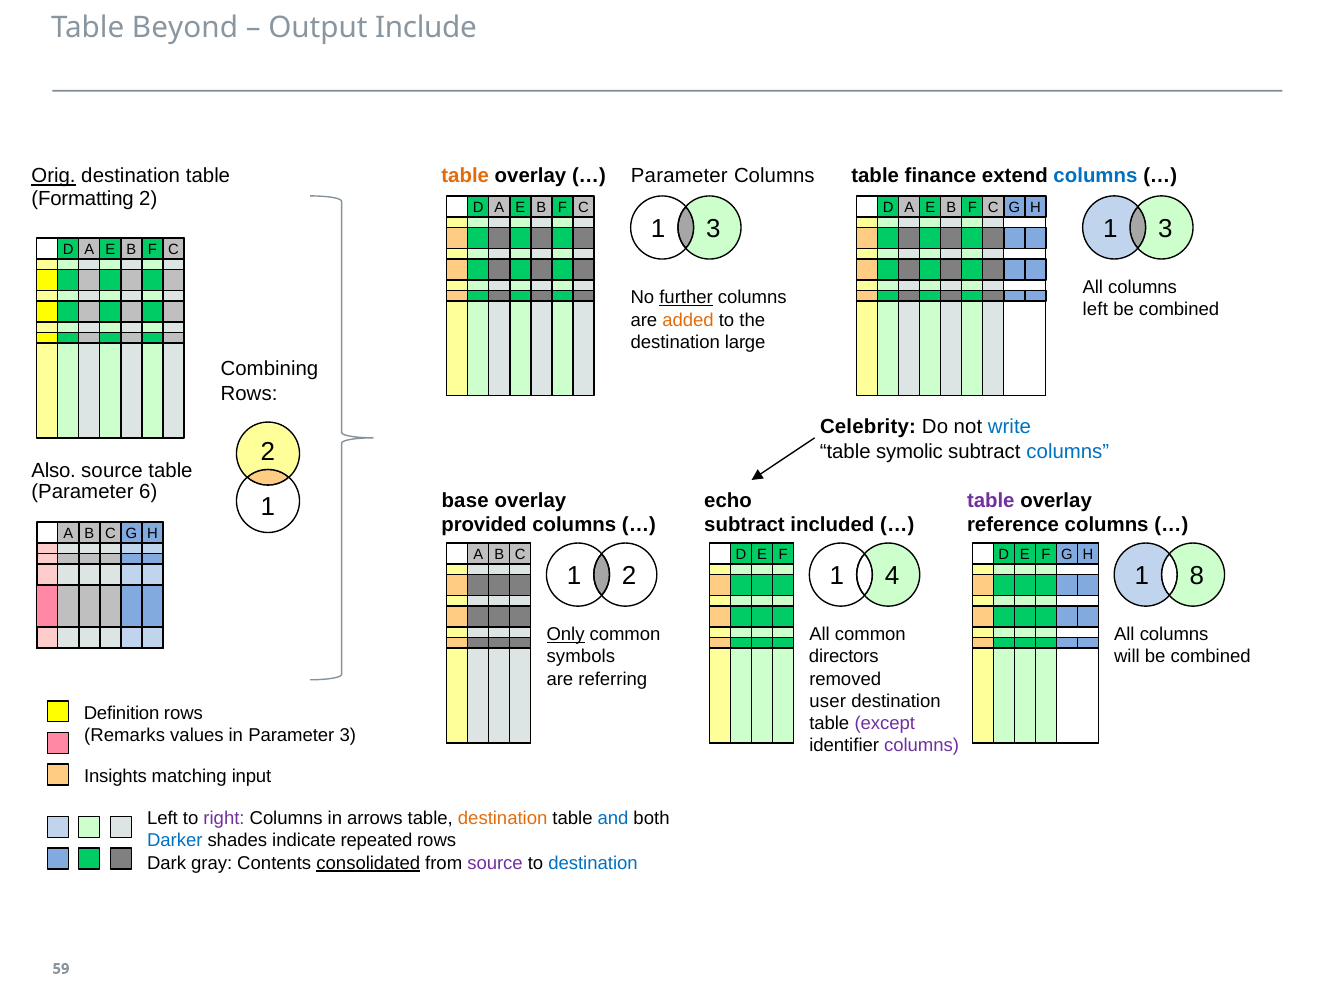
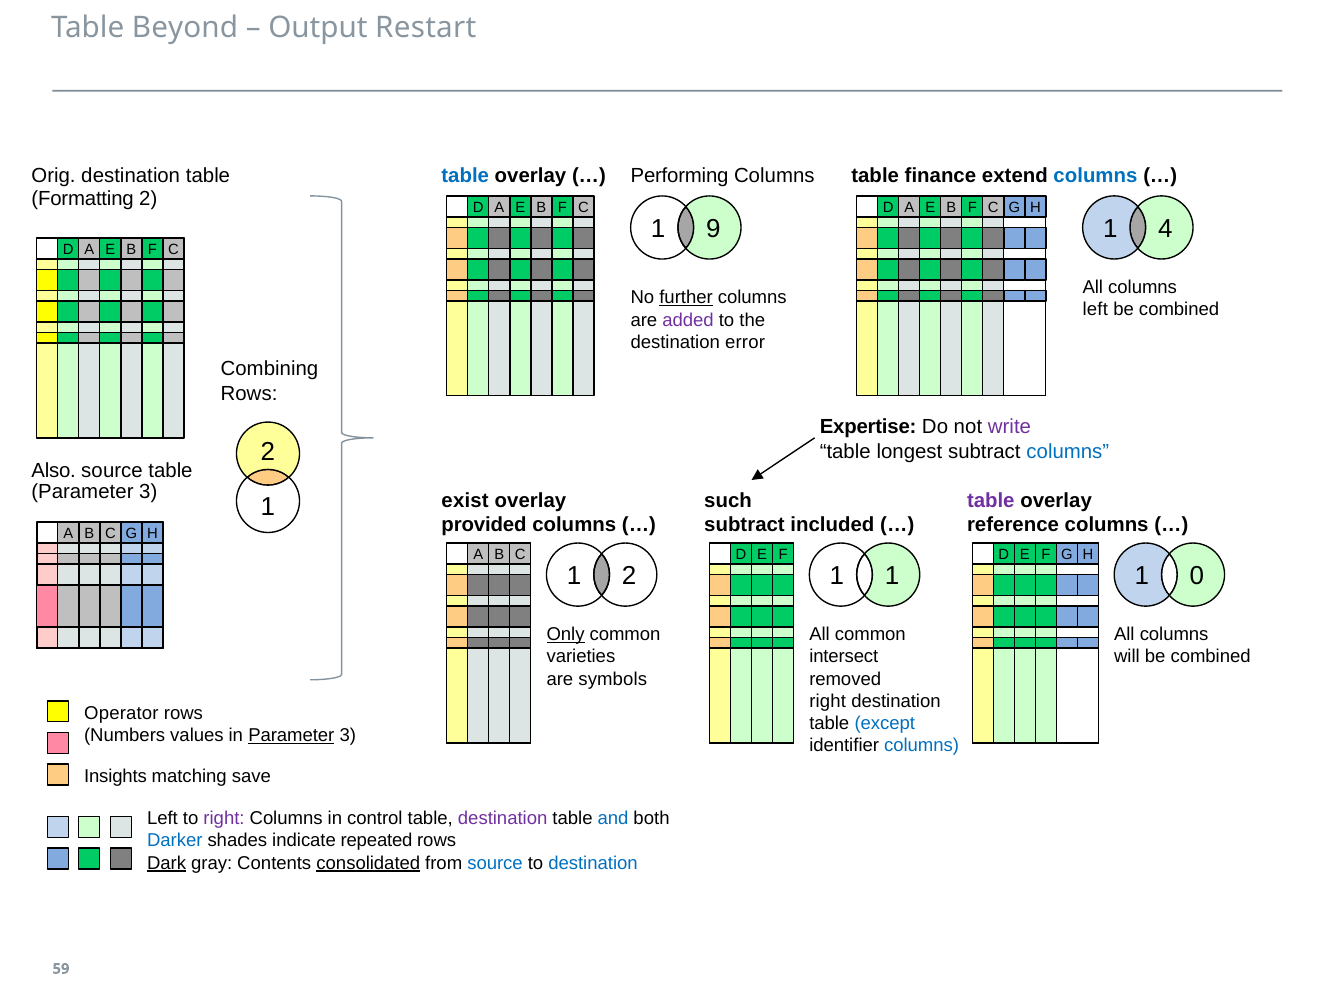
Include: Include -> Restart (426, 28)
Orig underline: present -> none (54, 176)
table colour: orange -> blue (465, 176)
table Parameter: Parameter -> Performing (680, 176)
3: 3 -> 9 (713, 229)
3: 3 -> 4 (1165, 229)
added colour: orange -> purple (688, 320)
large: large -> error (745, 342)
Celebrity: Celebrity -> Expertise (868, 427)
write colour: blue -> purple (1009, 427)
symolic: symolic -> longest (909, 451)
6: 6 -> 3 (148, 491)
base: base -> exist (465, 500)
echo: echo -> such (728, 500)
4: 4 -> 1 (892, 576)
8: 8 -> 0 (1197, 576)
symbols: symbols -> varieties (581, 656)
directors: directors -> intersect (844, 656)
referring: referring -> symbols (613, 678)
user: user -> right (828, 701)
Definition: Definition -> Operator (121, 713)
except colour: purple -> blue (885, 723)
Remarks: Remarks -> Numbers (125, 735)
Parameter underline: none -> present (291, 735)
columns colour: purple -> blue (922, 745)
input: input -> save (251, 776)
arrows: arrows -> control (375, 818)
destination colour: orange -> purple (503, 818)
Dark underline: none -> present (167, 862)
source colour: purple -> blue (495, 862)
